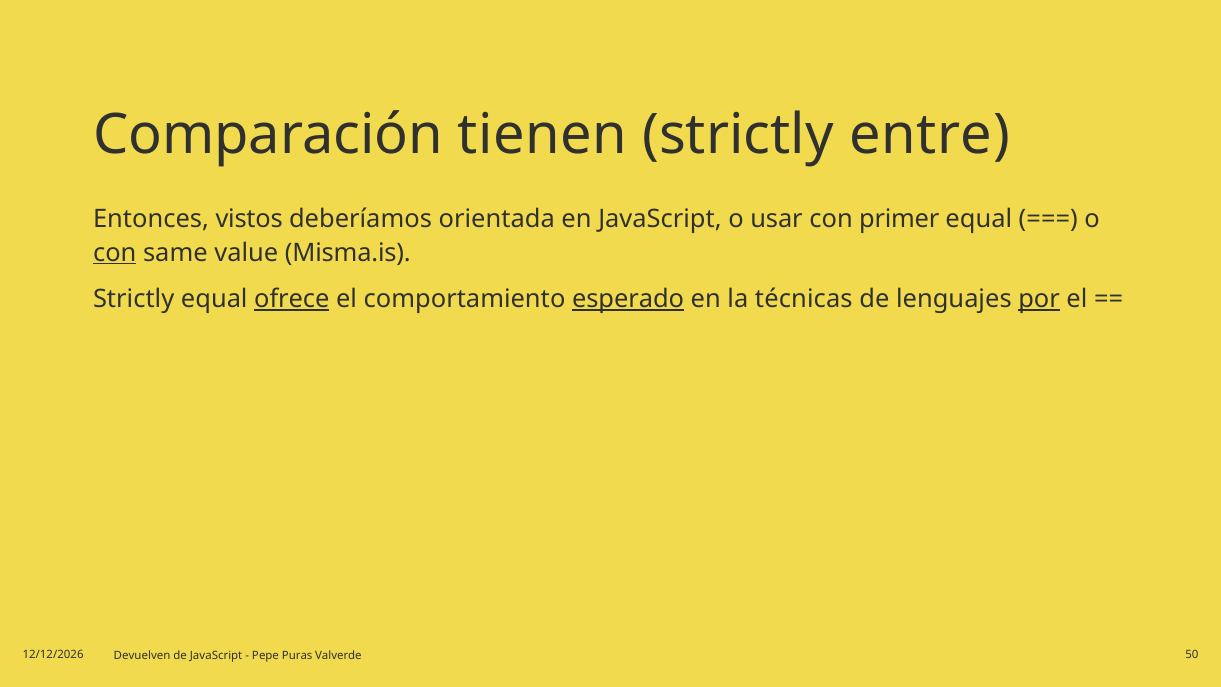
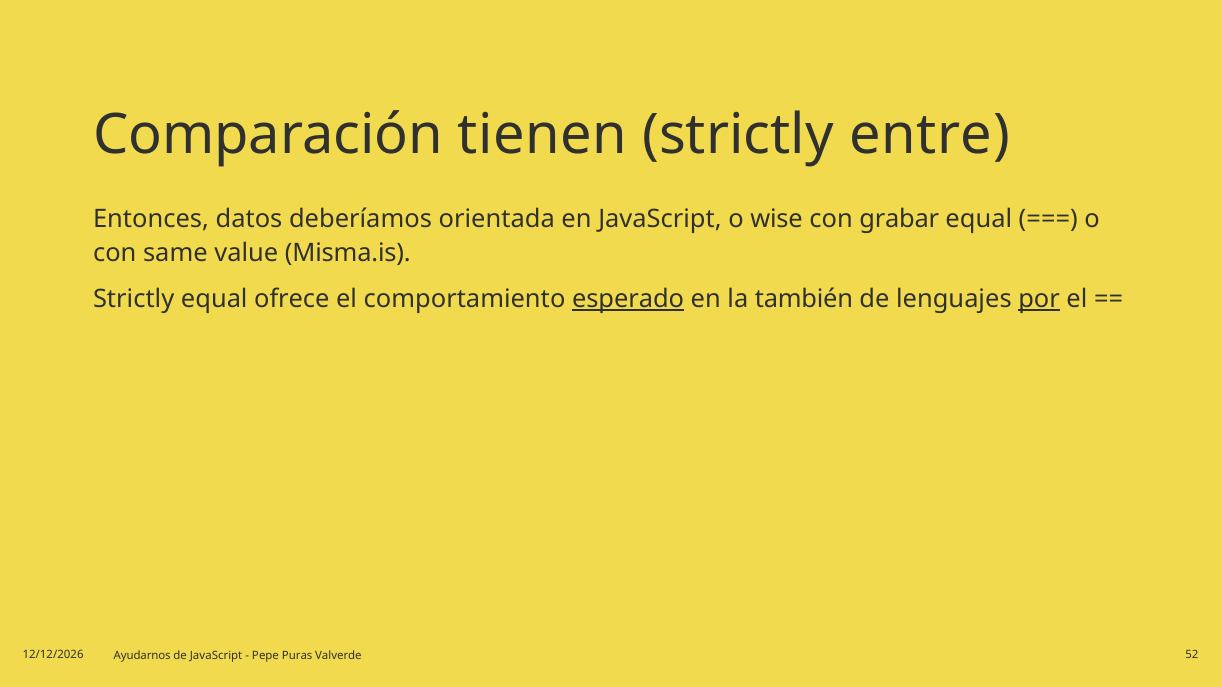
vistos: vistos -> datos (249, 219)
usar: usar -> wise (777, 219)
primer: primer -> grabar (899, 219)
con underline: present -> none (115, 253)
ofrece underline: present -> none (292, 299)
técnicas: técnicas -> también (804, 299)
Devuelven: Devuelven -> Ayudarnos (142, 656)
50: 50 -> 52 (1192, 655)
